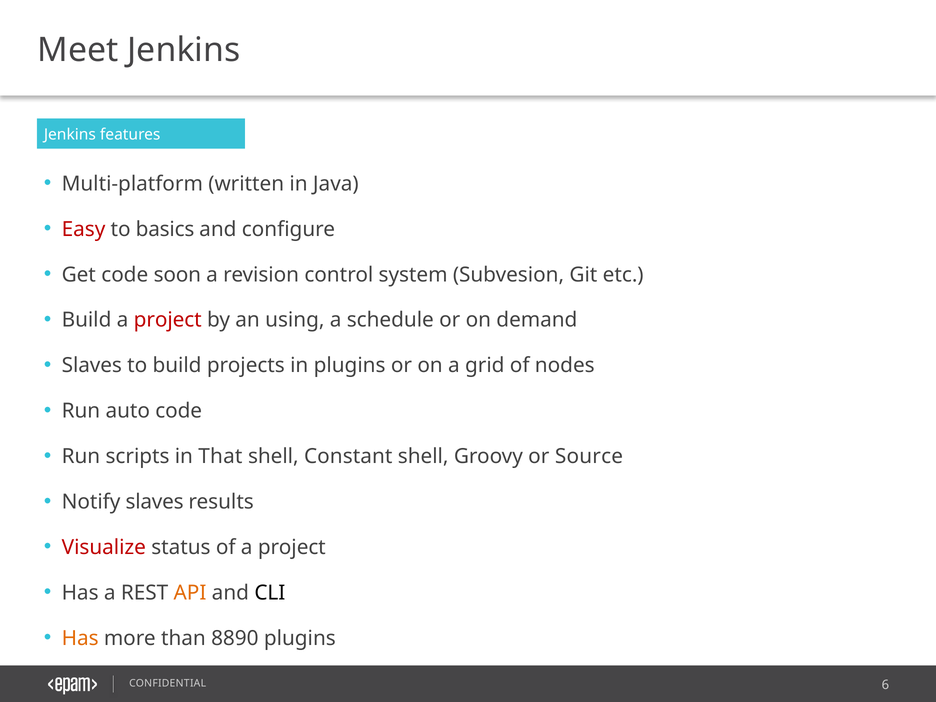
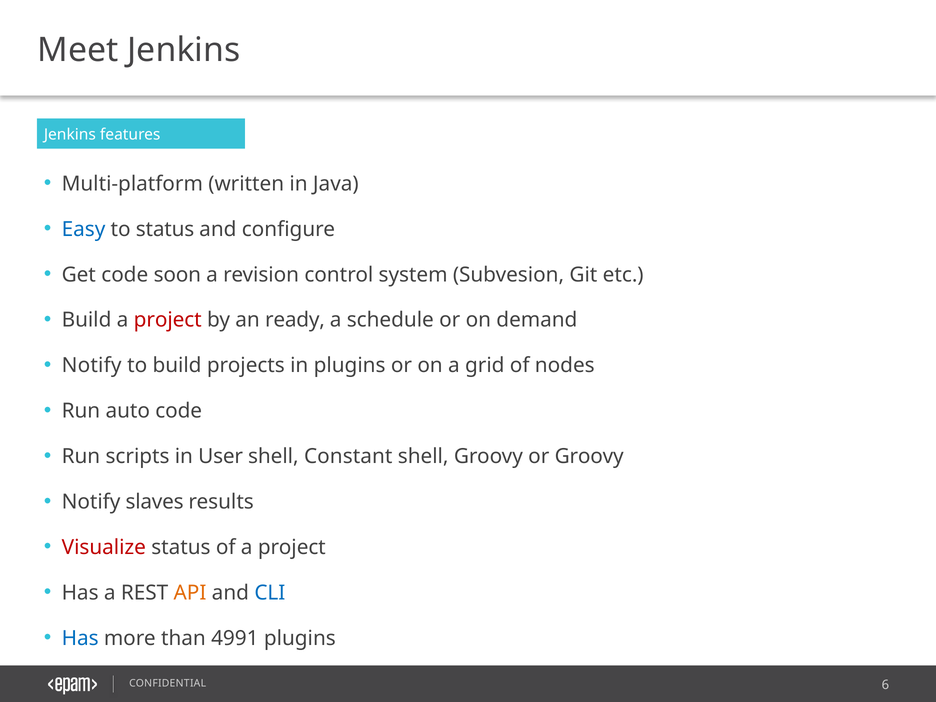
Easy colour: red -> blue (84, 229)
to basics: basics -> status (165, 229)
using: using -> ready (295, 320)
Slaves: Slaves -> Notify (92, 366)
That: That -> User (221, 456)
or Source: Source -> Groovy (589, 456)
CLI colour: black -> blue (270, 593)
Has colour: orange -> blue (80, 638)
8890: 8890 -> 4991 (235, 638)
